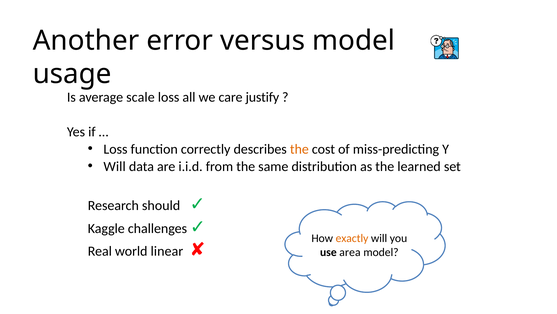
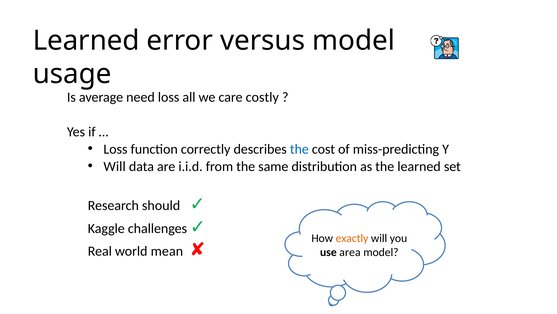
Another: Another -> Learned (86, 40)
scale: scale -> need (140, 97)
justify: justify -> costly (262, 97)
the colour: orange -> blue (299, 149)
linear: linear -> mean (167, 251)
